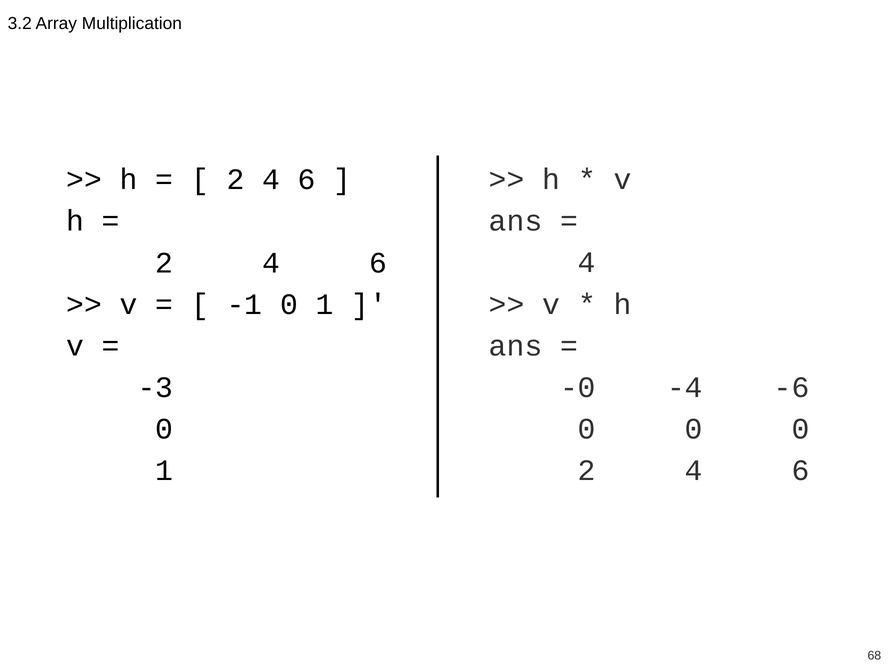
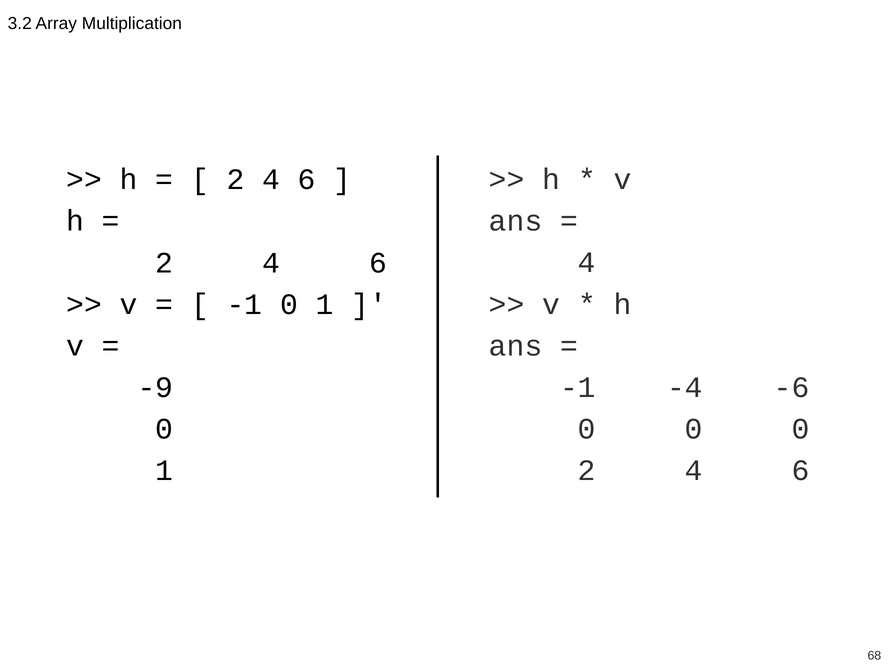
-0: -0 -> -1 (578, 387)
-3: -3 -> -9 (155, 387)
